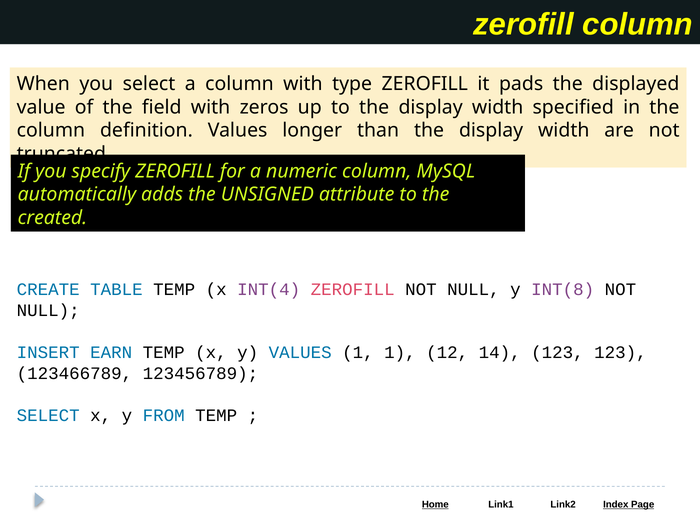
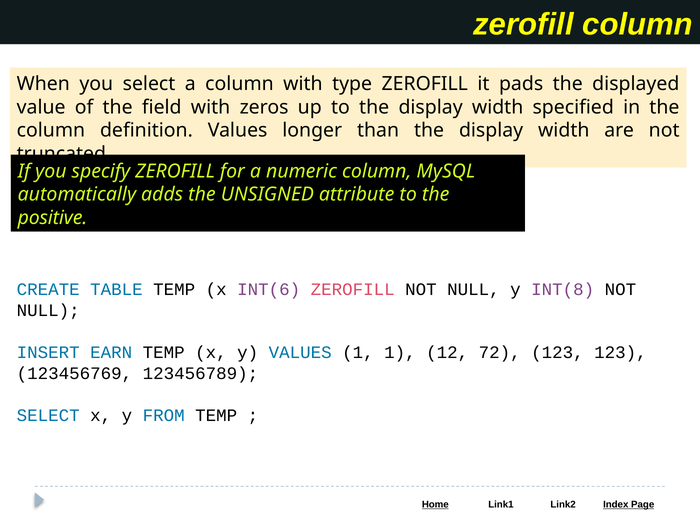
created: created -> positive (53, 218)
INT(4: INT(4 -> INT(6 (269, 289)
14: 14 -> 72 (500, 352)
123466789: 123466789 -> 123456769 (74, 373)
